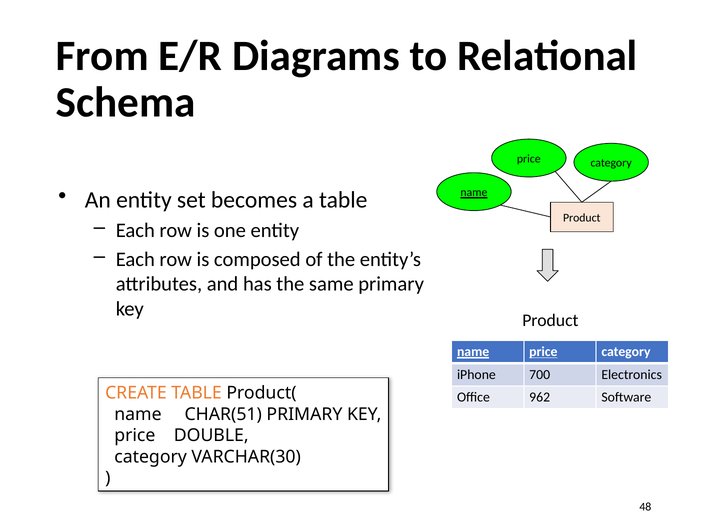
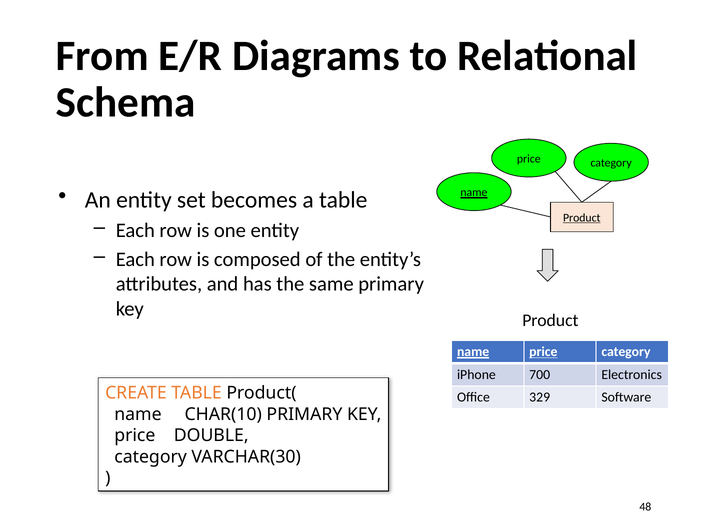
Product underline: none -> present (582, 217)
962: 962 -> 329 (540, 397)
CHAR(51: CHAR(51 -> CHAR(10 (223, 414)
